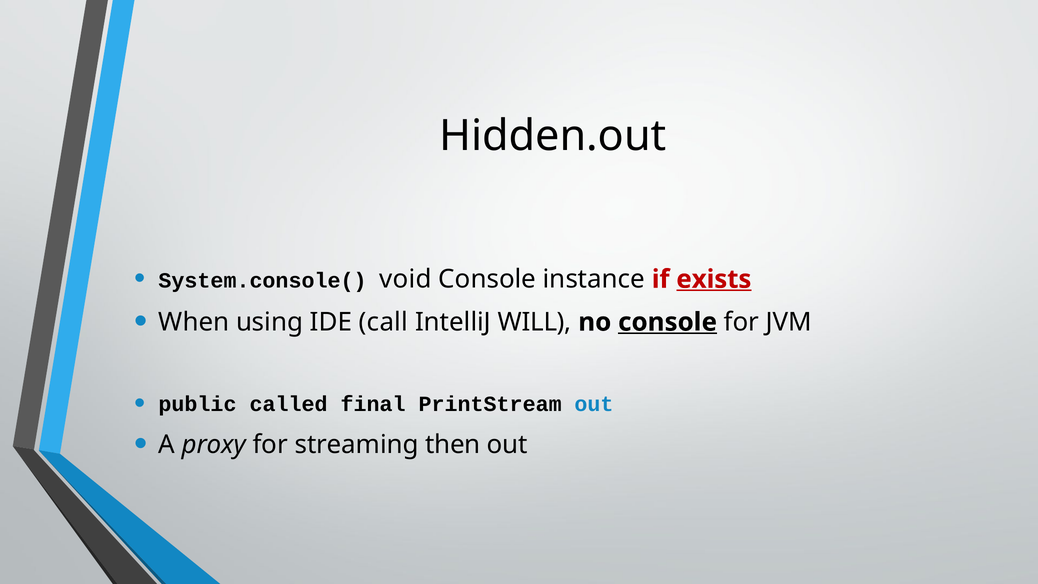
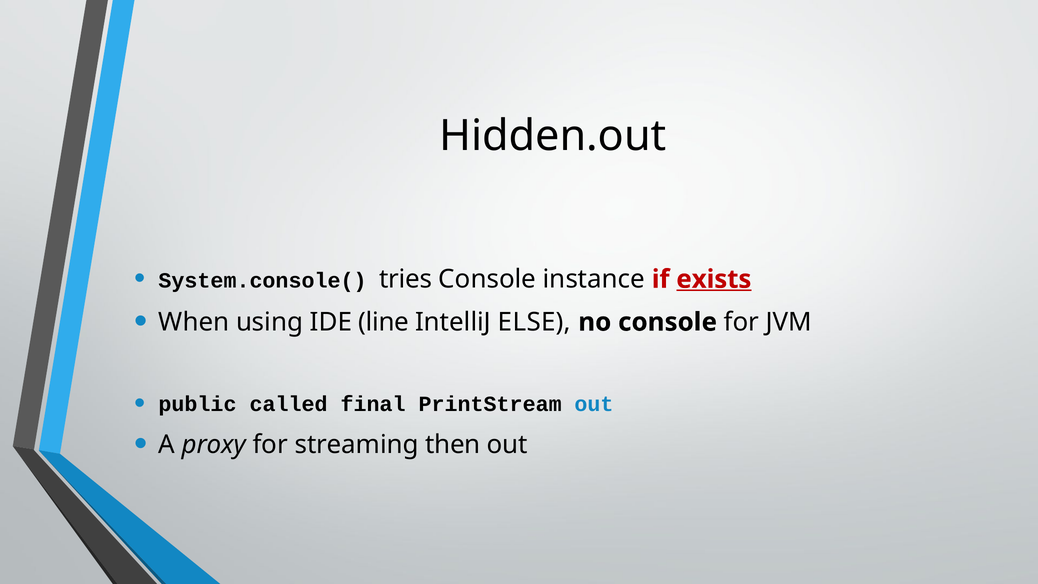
void: void -> tries (406, 279)
call: call -> line (384, 322)
WILL: WILL -> ELSE (534, 322)
console underline: present -> none (668, 322)
